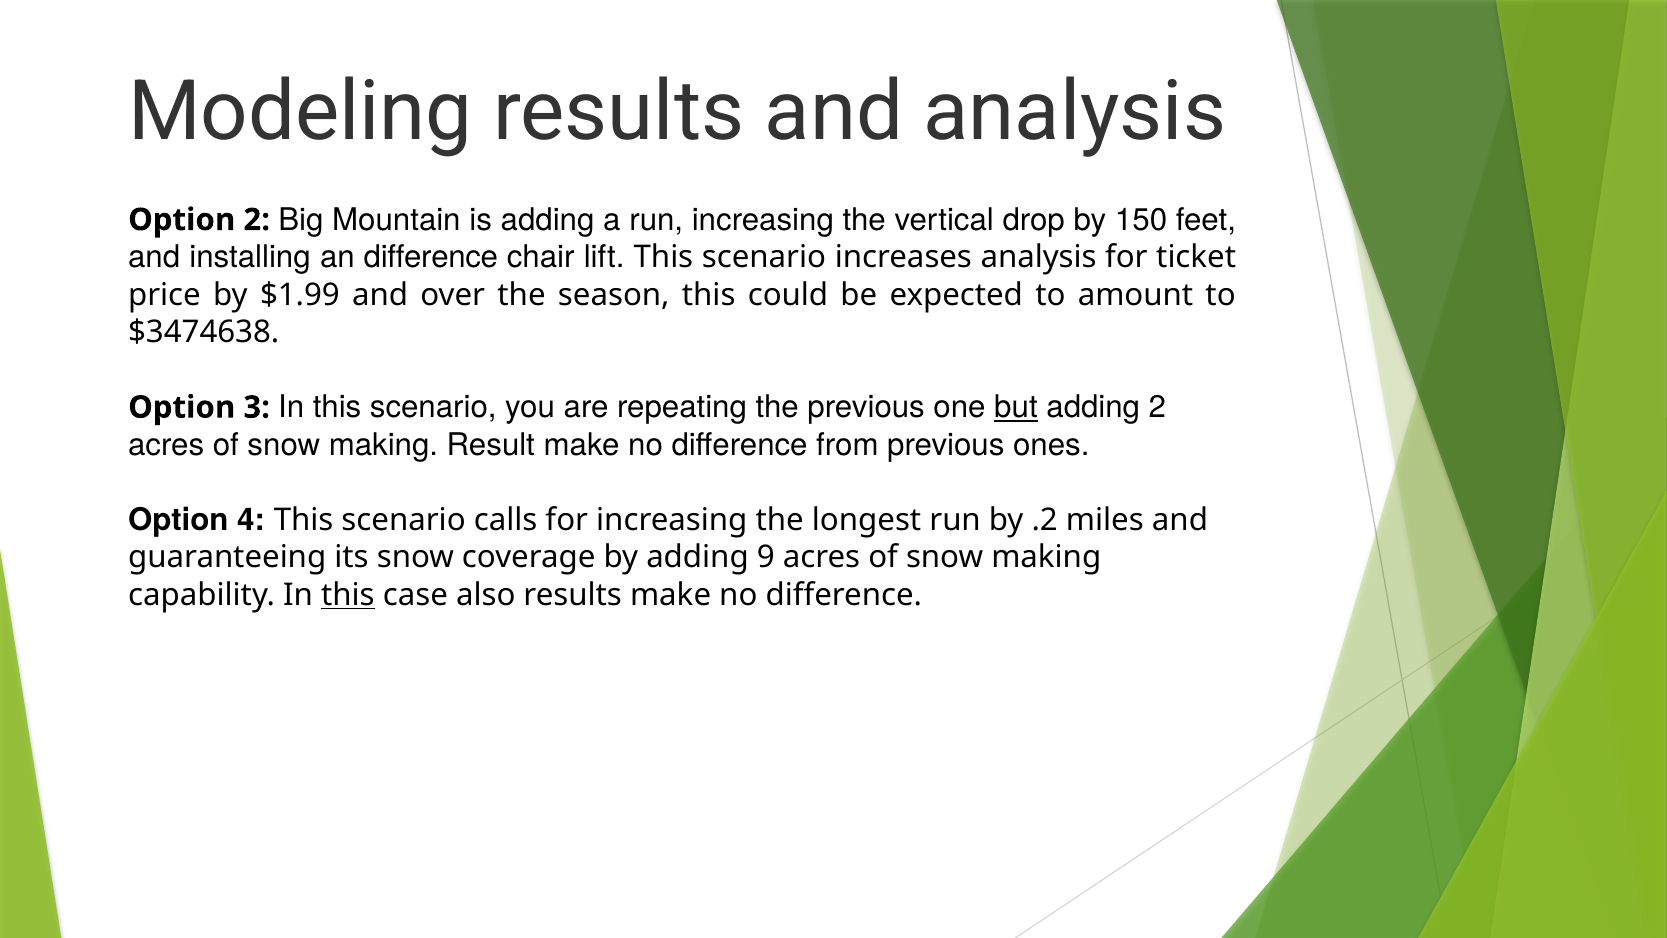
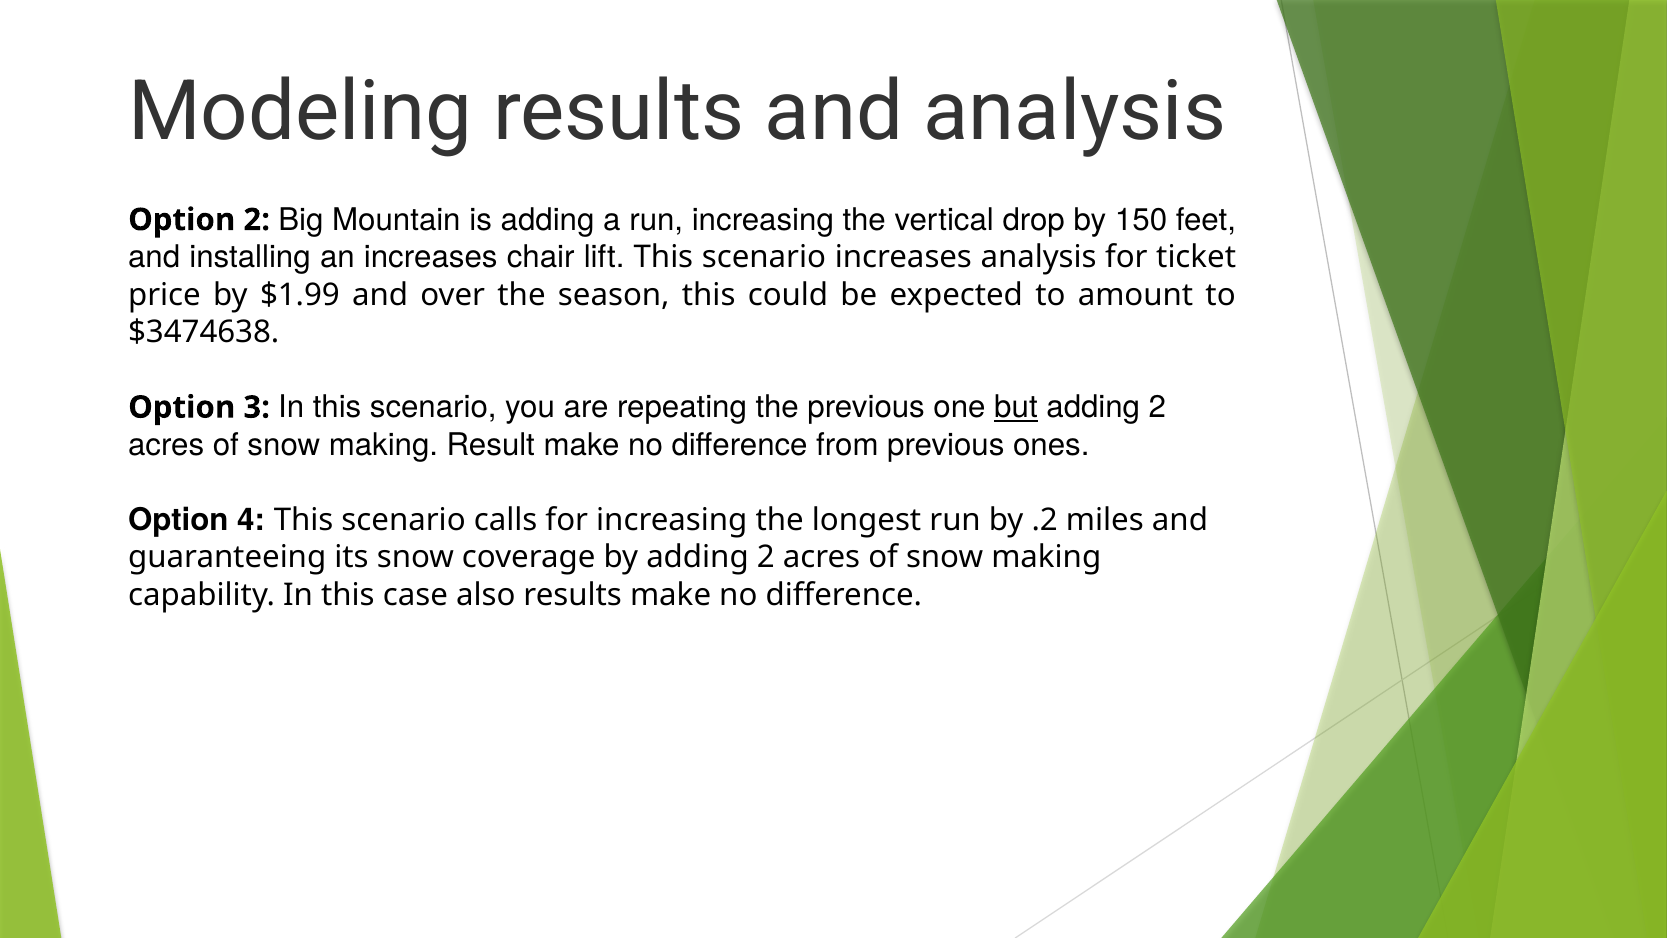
an difference: difference -> increases (431, 257)
by adding 9: 9 -> 2 (766, 557)
this underline: present -> none (348, 595)
